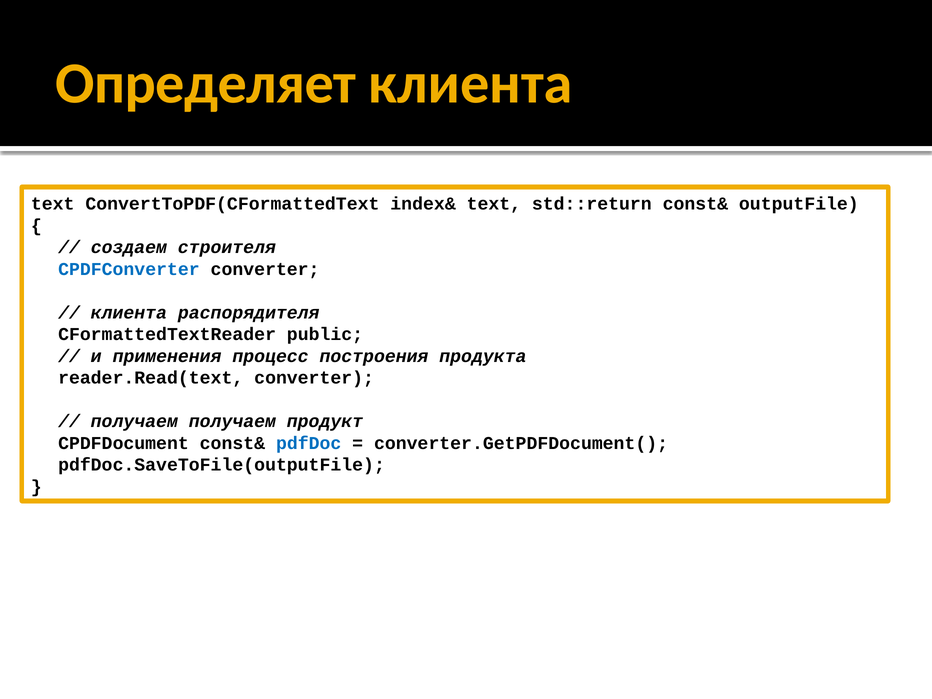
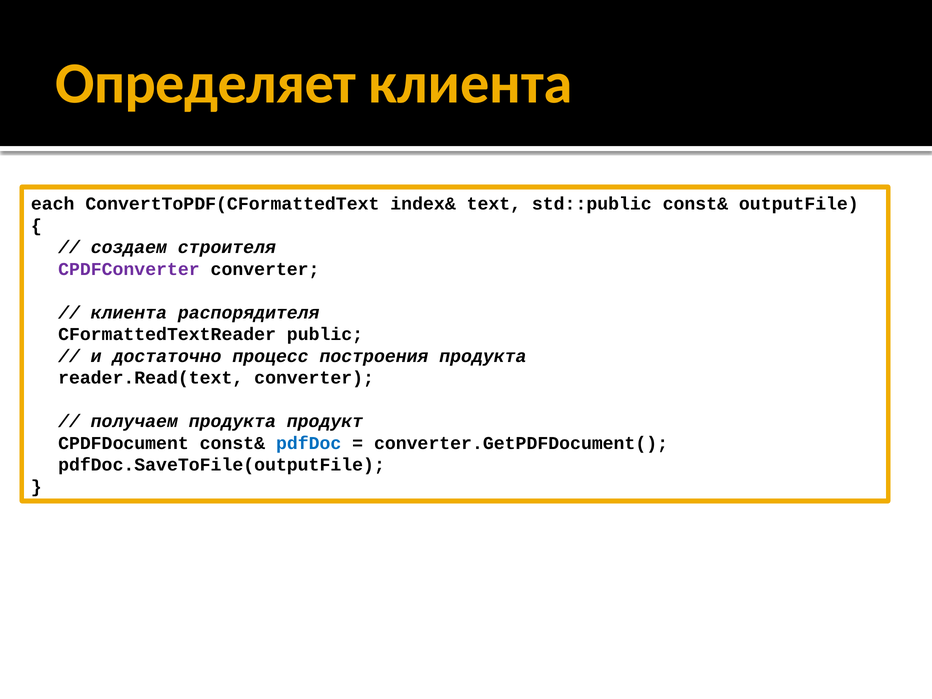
text: text -> each (53, 204)
std::return: std::return -> std::public (592, 204)
CPDFConverter colour: blue -> purple (129, 269)
применения: применения -> достаточно (167, 356)
получаем получаем: получаем -> продукта (232, 421)
